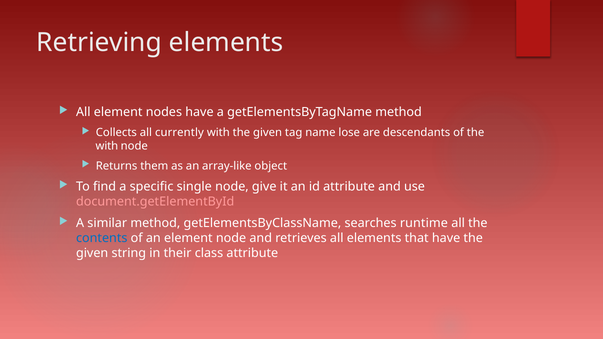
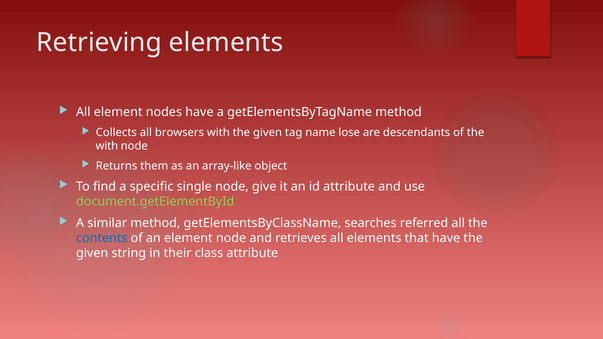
currently: currently -> browsers (179, 133)
document.getElementById colour: pink -> light green (155, 202)
runtime: runtime -> referred (424, 223)
